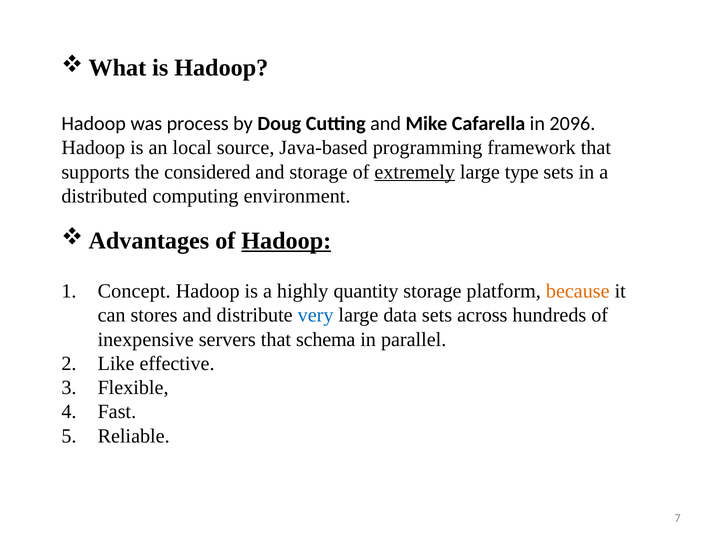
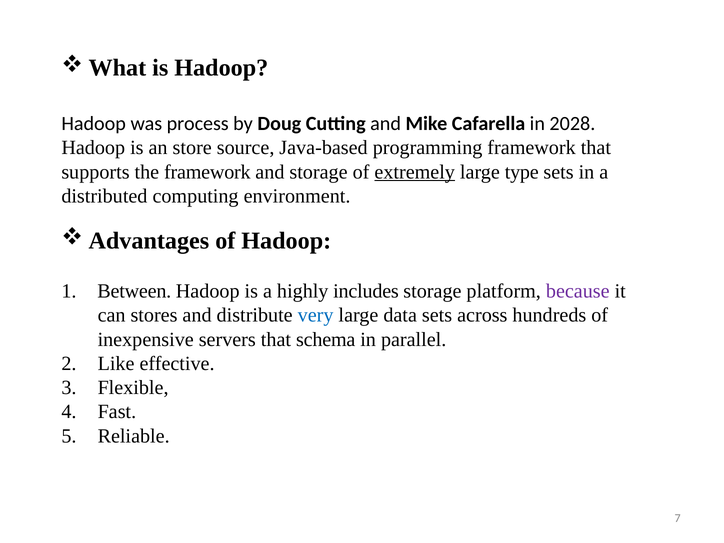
2096: 2096 -> 2028 (572, 124)
local: local -> store (192, 148)
the considered: considered -> framework (207, 172)
Hadoop underline: present -> none (286, 241)
Concept: Concept -> Between (134, 291)
quantity: quantity -> includes (366, 291)
because colour: orange -> purple (578, 291)
